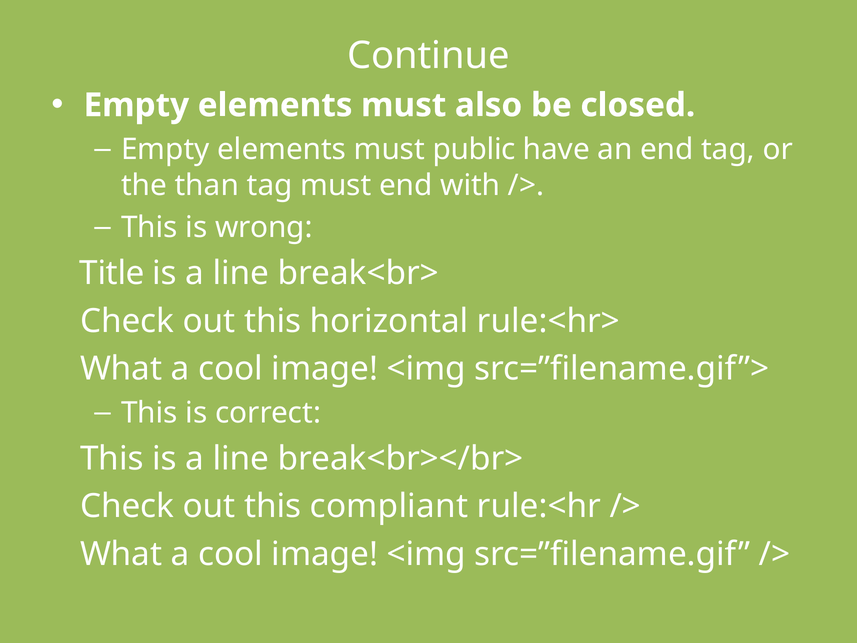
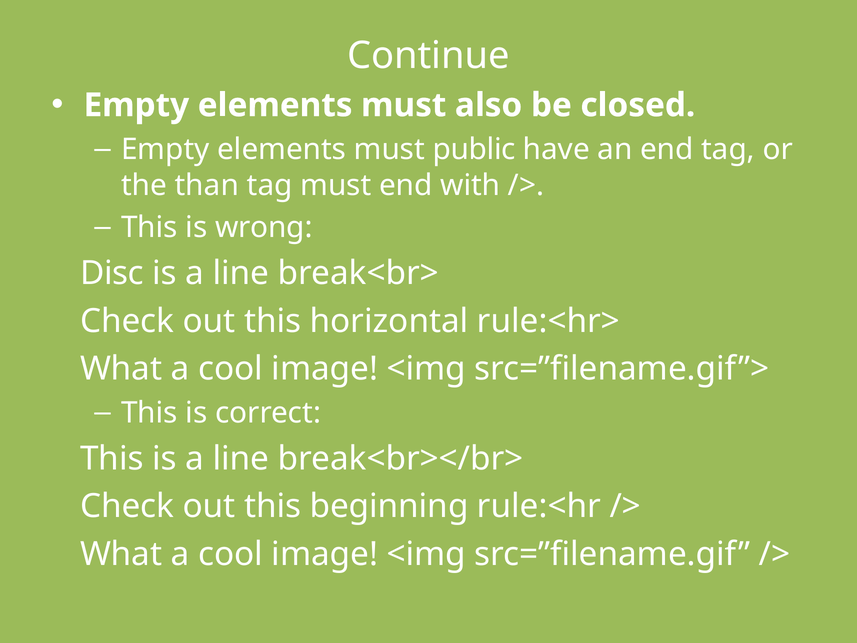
Title: Title -> Disc (112, 273)
compliant: compliant -> beginning (389, 506)
